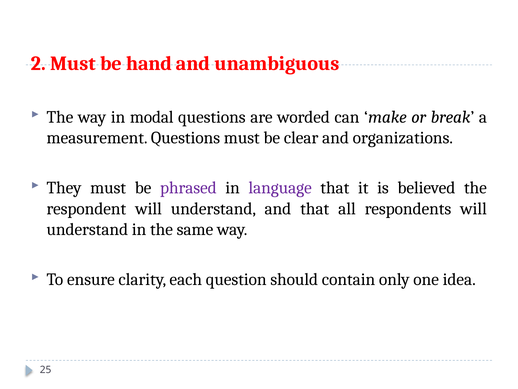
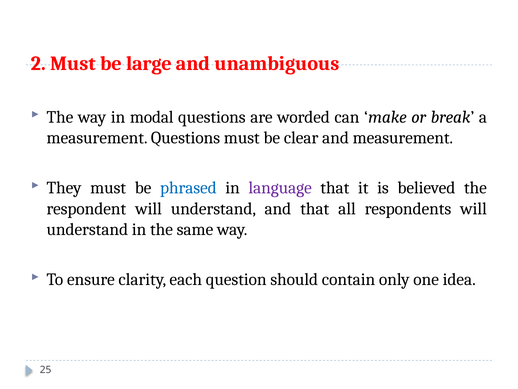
hand: hand -> large (149, 63)
and organizations: organizations -> measurement (403, 138)
phrased colour: purple -> blue (188, 188)
